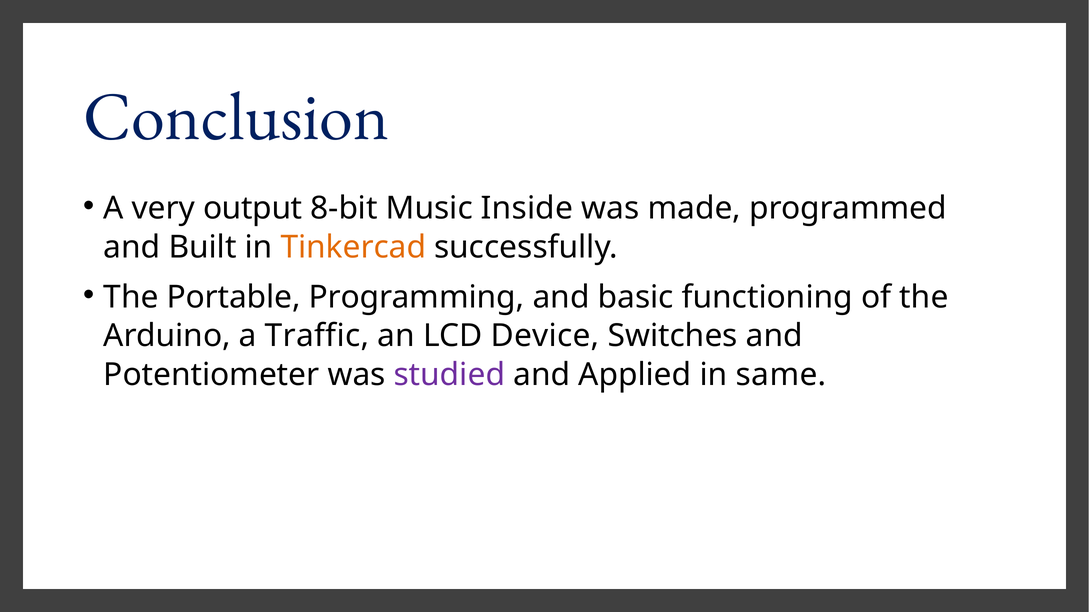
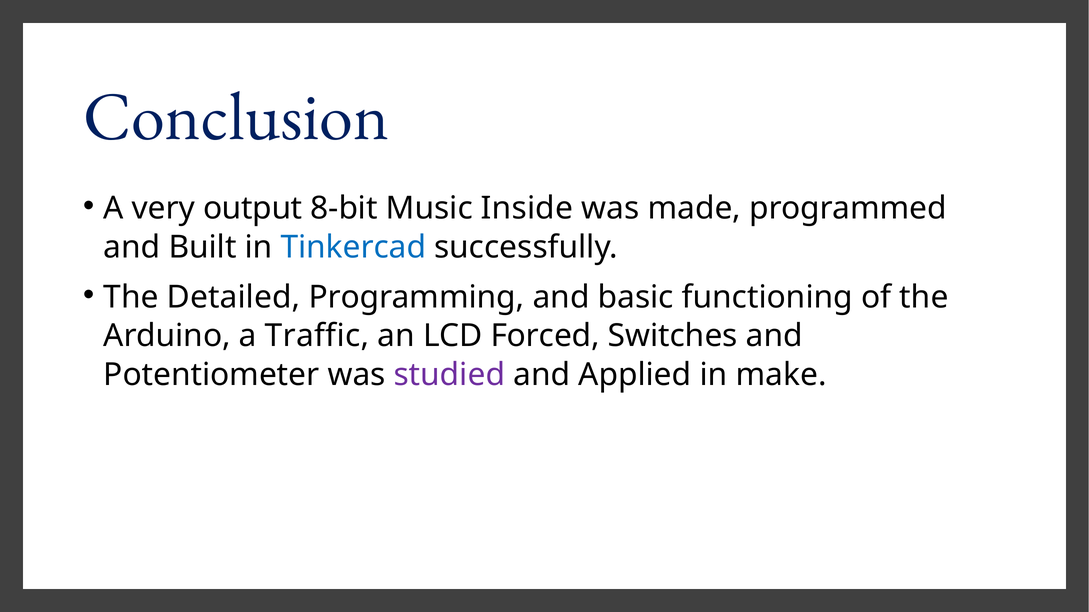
Tinkercad colour: orange -> blue (353, 247)
Portable: Portable -> Detailed (234, 297)
Device: Device -> Forced (545, 336)
same: same -> make (781, 375)
